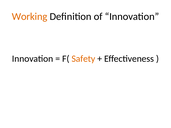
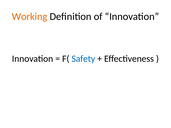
Safety colour: orange -> blue (83, 59)
